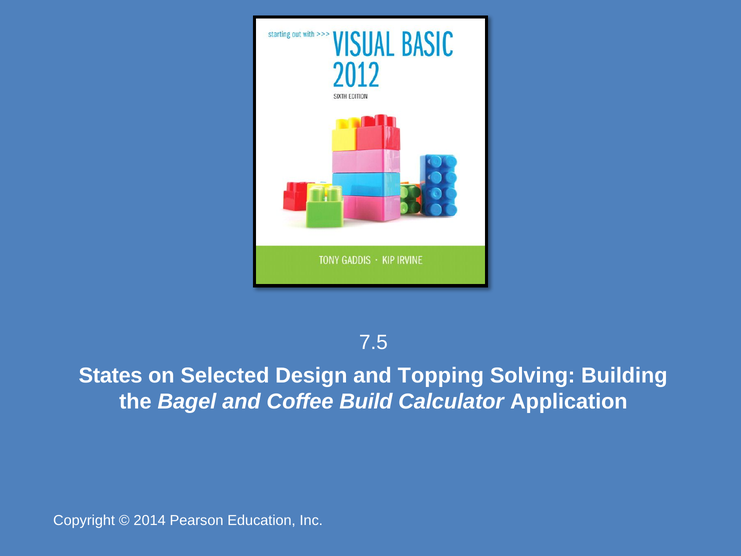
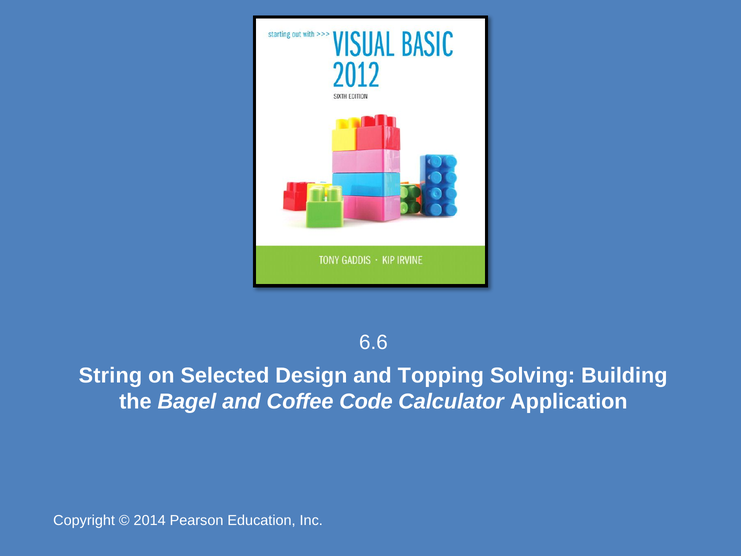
7.5: 7.5 -> 6.6 (373, 342)
States: States -> String (110, 375)
Build: Build -> Code (366, 401)
